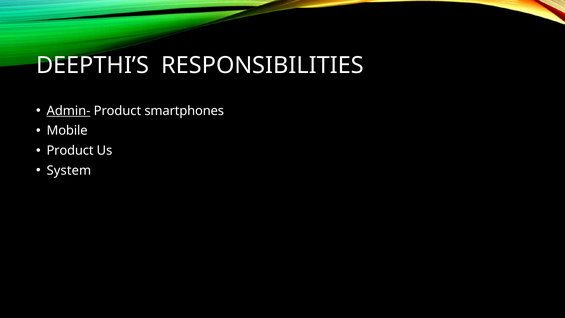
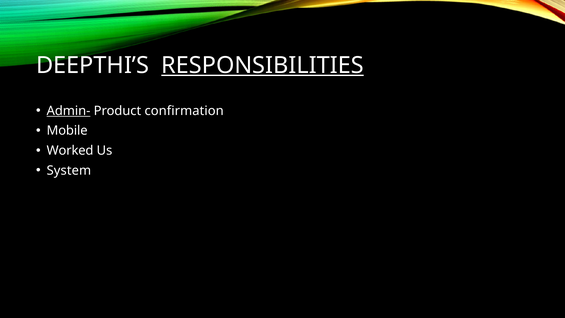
RESPONSIBILITIES underline: none -> present (262, 65)
smartphones: smartphones -> confirmation (184, 111)
Product: Product -> Worked (70, 150)
